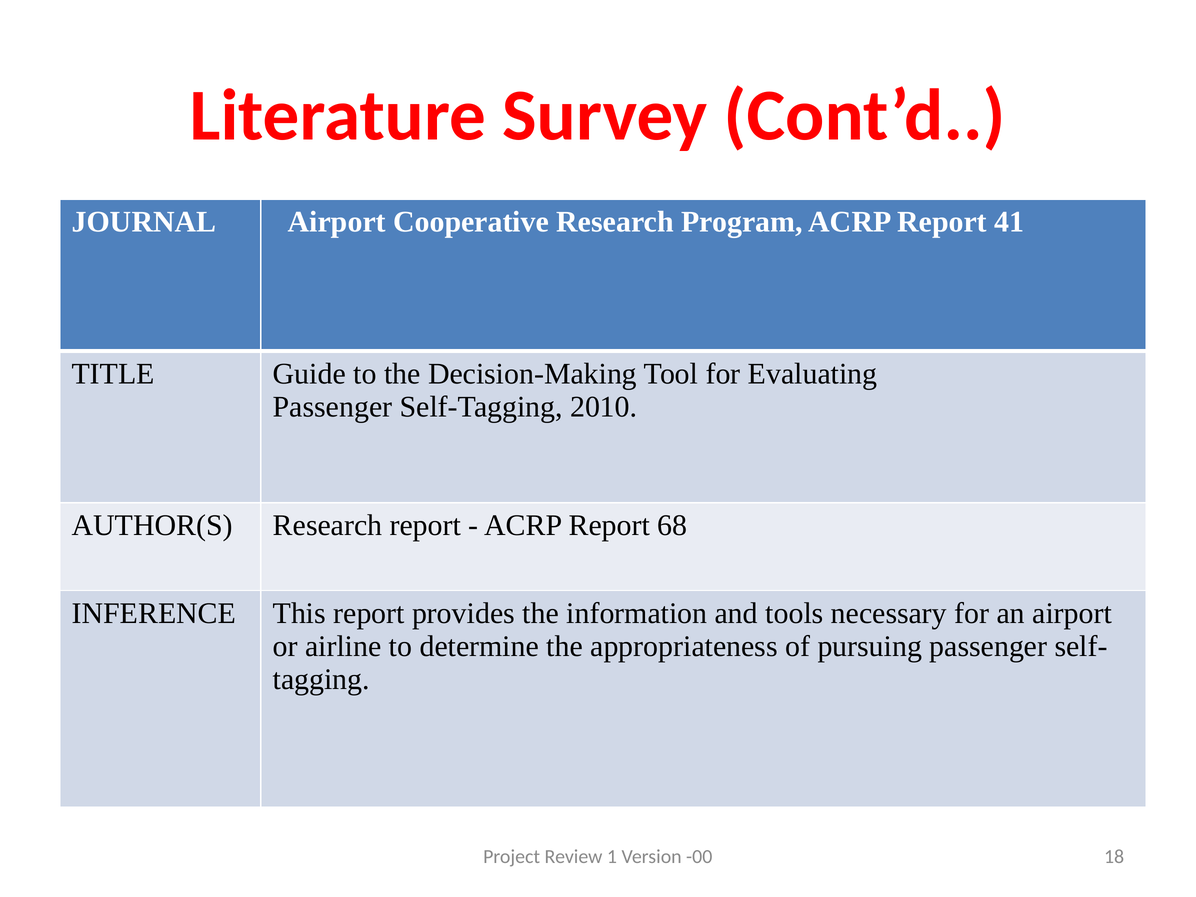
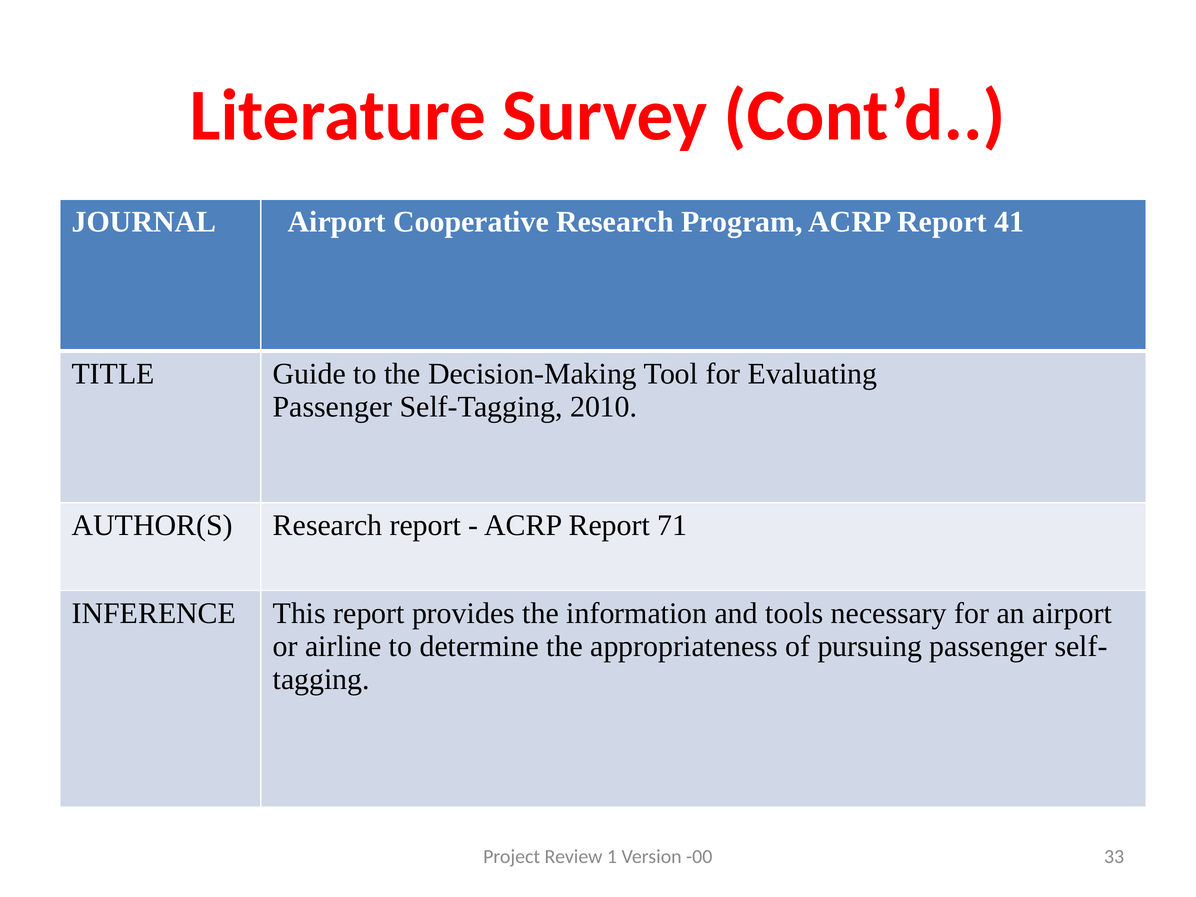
68: 68 -> 71 (672, 525)
18: 18 -> 33 (1114, 856)
